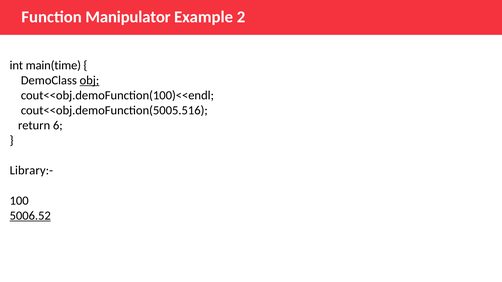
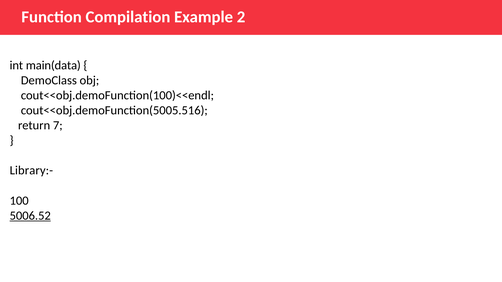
Manipulator: Manipulator -> Compilation (128, 17)
main(time: main(time -> main(data (53, 65)
obj underline: present -> none (89, 80)
6: 6 -> 7 (58, 126)
